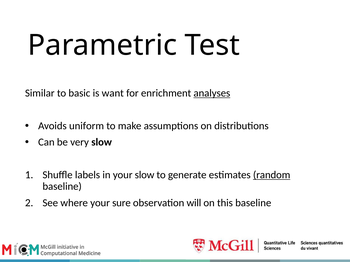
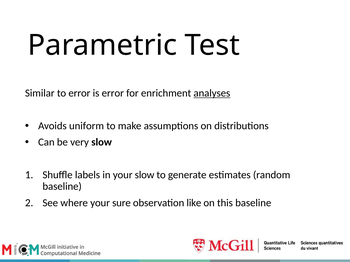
to basic: basic -> error (79, 93)
is want: want -> error (113, 93)
random underline: present -> none (272, 175)
will: will -> like (194, 203)
